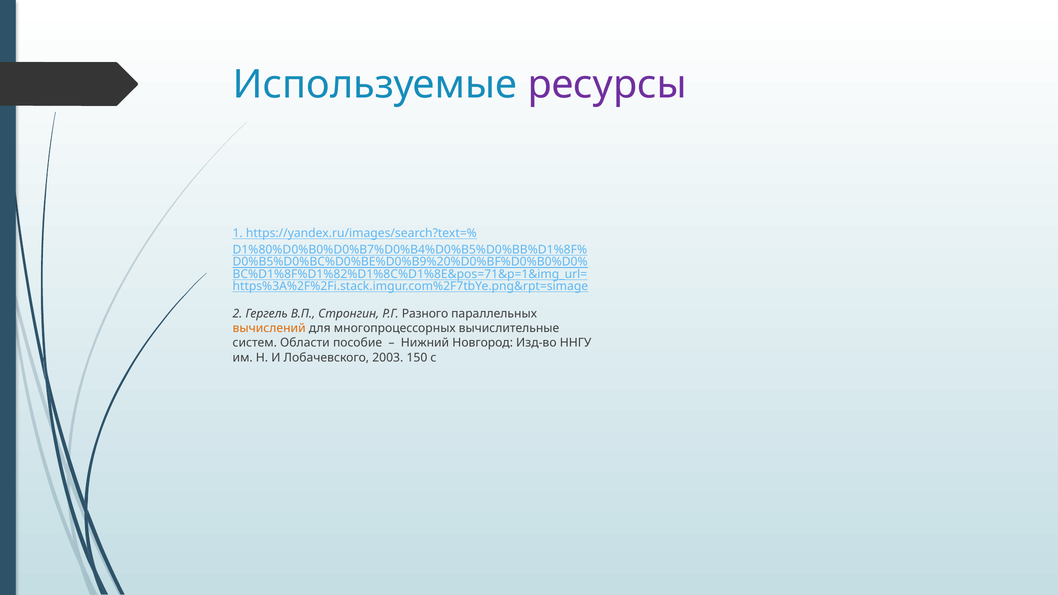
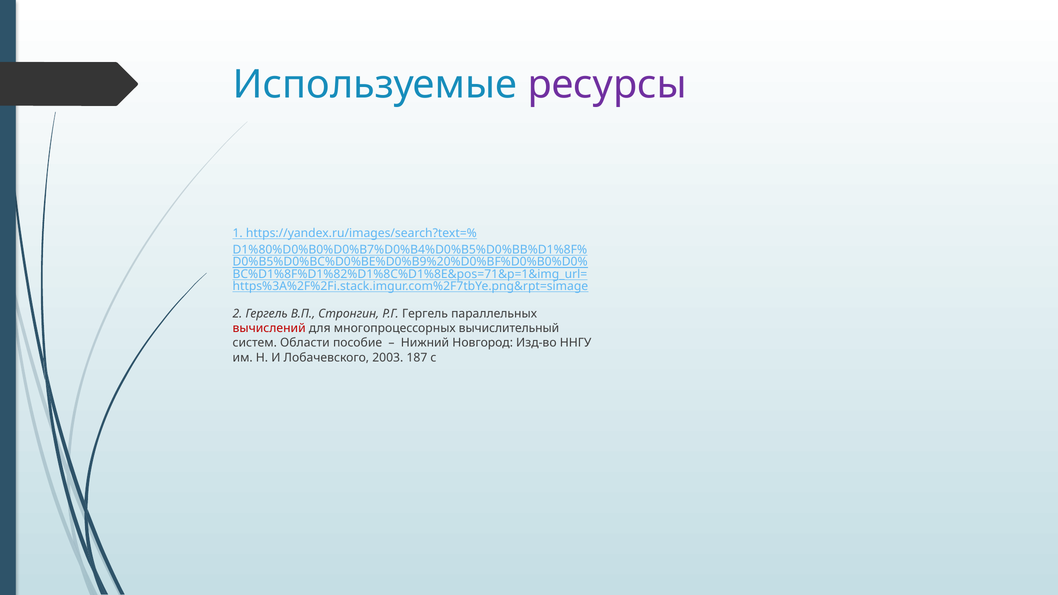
Р.Г Разного: Разного -> Гергель (425, 314)
вычислений colour: orange -> red (269, 328)
вычислительные: вычислительные -> вычислительный (509, 328)
150: 150 -> 187 (417, 358)
